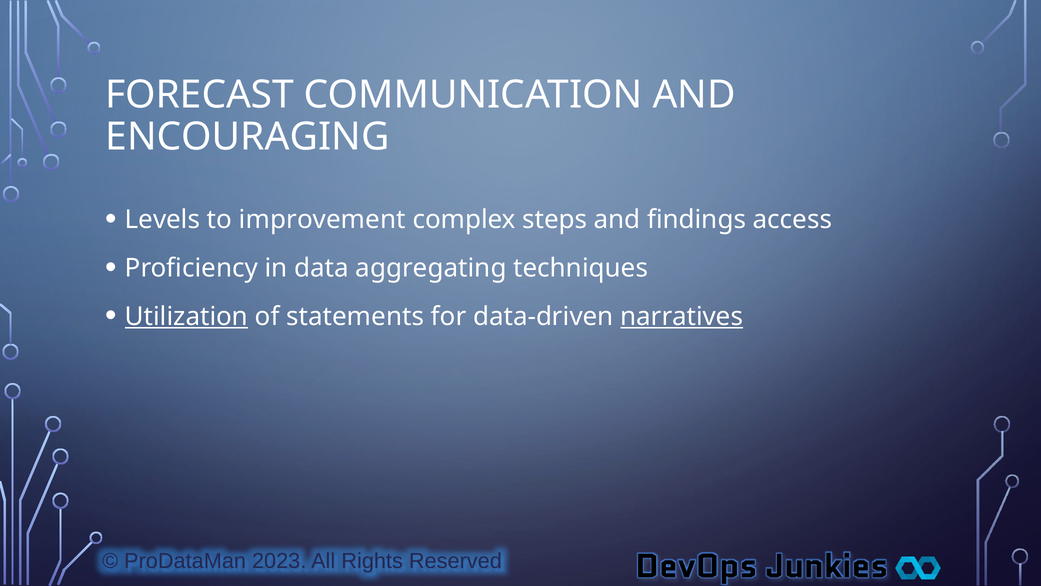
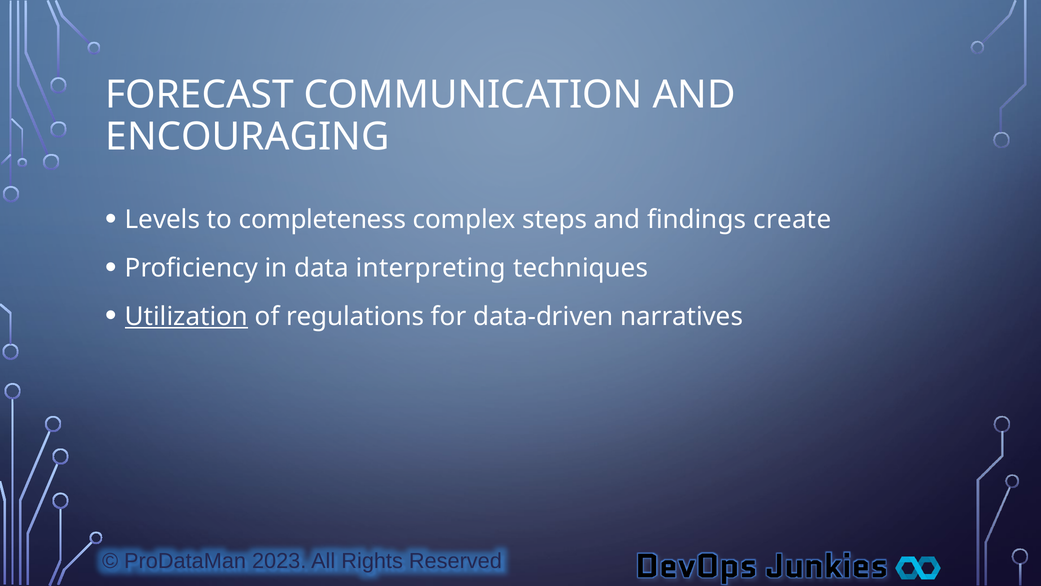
improvement: improvement -> completeness (322, 220)
access: access -> create (792, 220)
aggregating: aggregating -> interpreting (431, 268)
statements: statements -> regulations (355, 316)
narratives underline: present -> none (682, 316)
